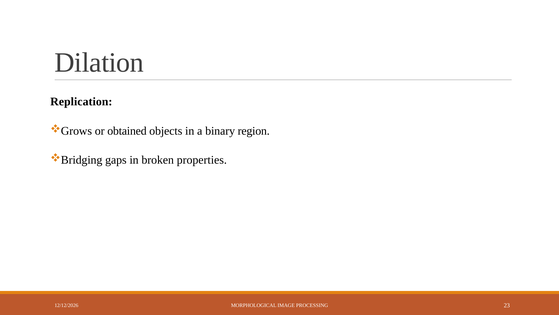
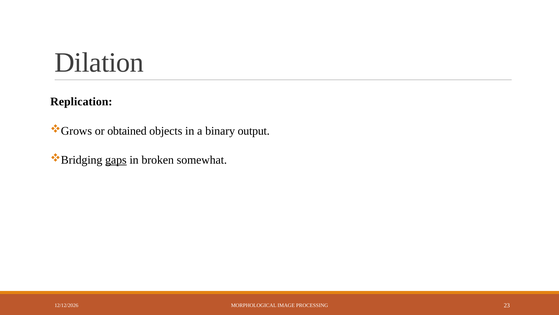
region: region -> output (254, 131)
gaps underline: none -> present (116, 160)
properties: properties -> somewhat (202, 160)
